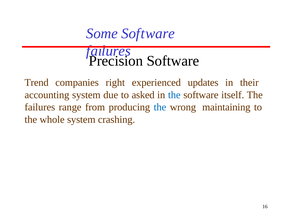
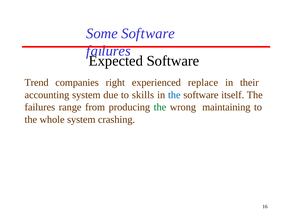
Precision: Precision -> Expected (116, 61)
updates: updates -> replace (203, 83)
asked: asked -> skills (143, 95)
the colour: blue -> green (160, 107)
